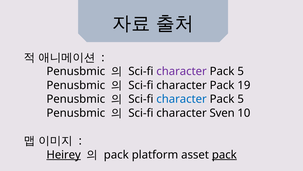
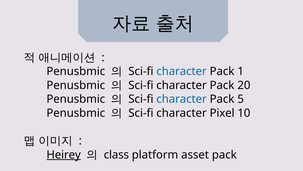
character colour: purple -> blue (182, 71)
5: 5 -> 1 (241, 71)
19: 19 -> 20 (244, 85)
Sven: Sven -> Pixel (222, 113)
pack: pack -> class (116, 154)
pack underline: present -> none (224, 154)
